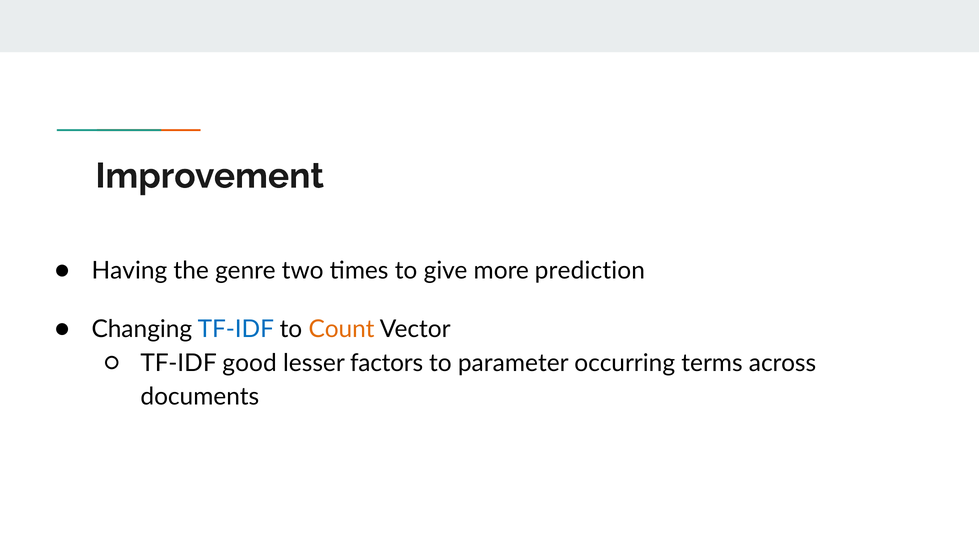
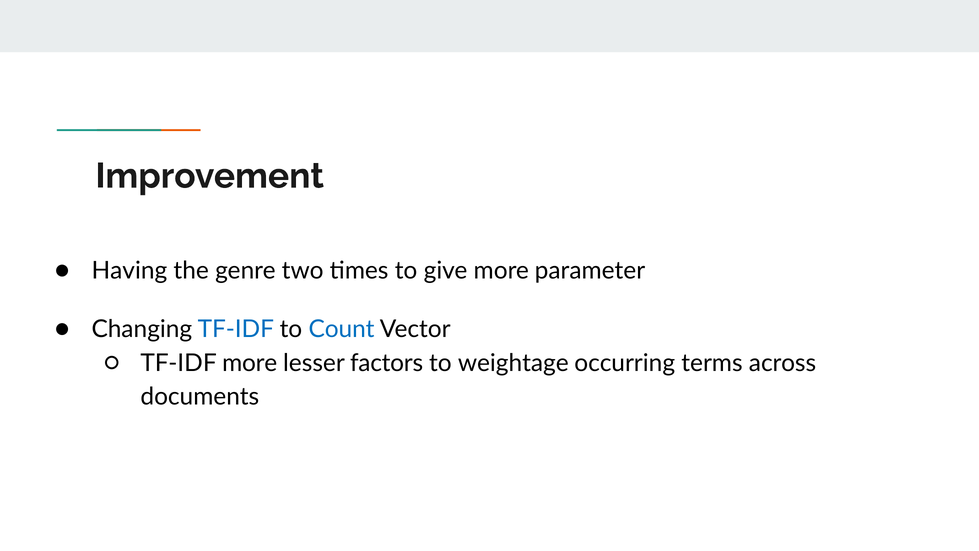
prediction: prediction -> parameter (590, 270)
Count colour: orange -> blue (342, 329)
TF-IDF good: good -> more (250, 363)
parameter: parameter -> weightage (513, 363)
